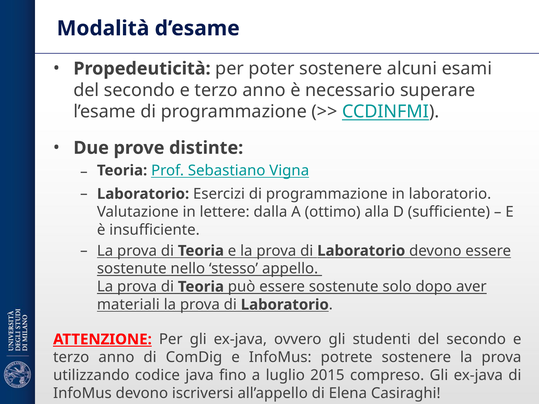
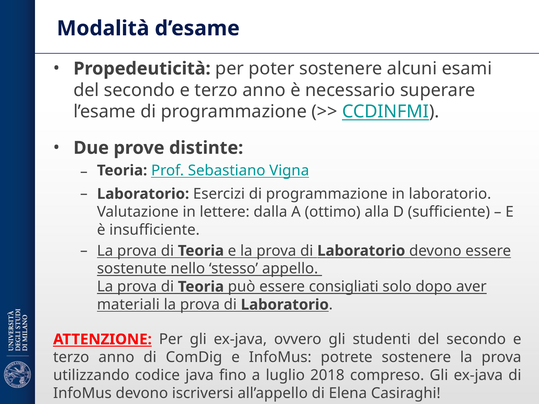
può essere sostenute: sostenute -> consigliati (344, 287)
2015: 2015 -> 2018 (327, 376)
